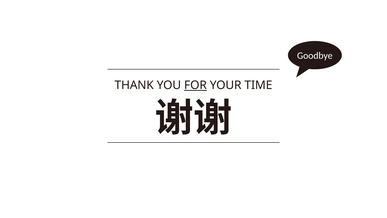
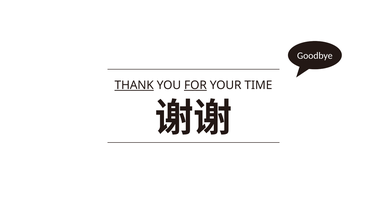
THANK underline: none -> present (134, 85)
